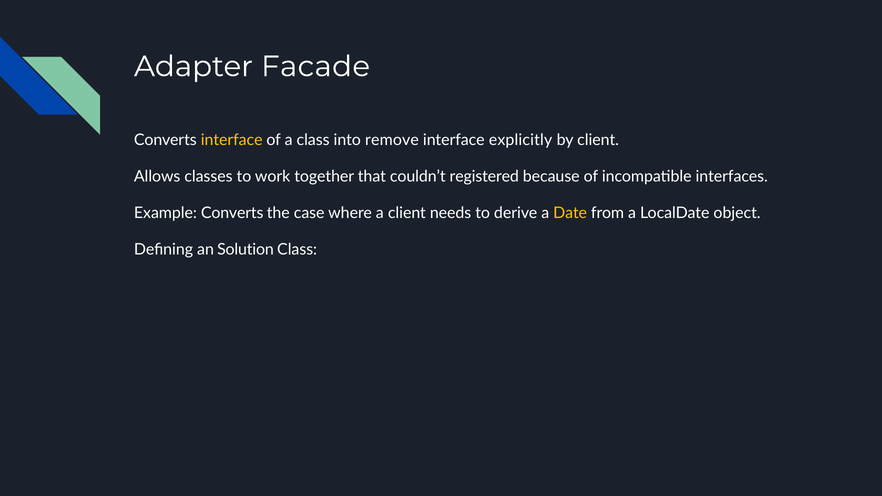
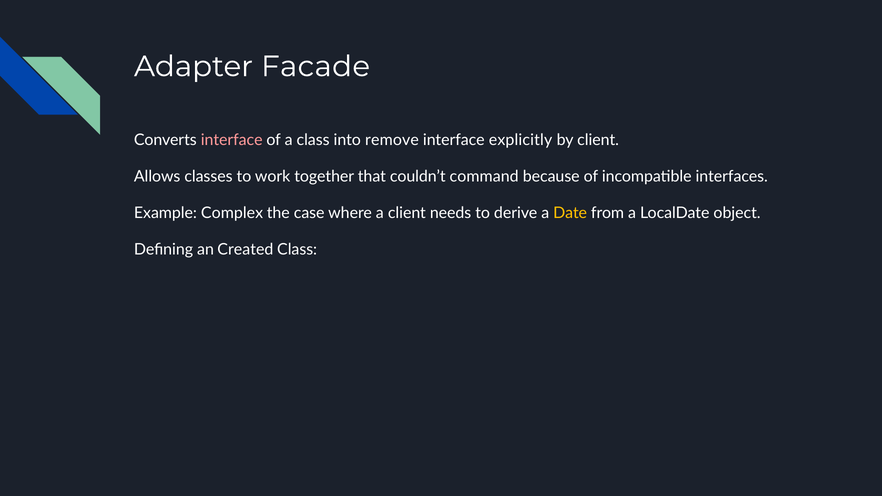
interface colour: yellow -> pink (232, 140)
registered: registered -> command (484, 176)
Example Converts: Converts -> Complex (232, 213)
Solution: Solution -> Created (245, 250)
